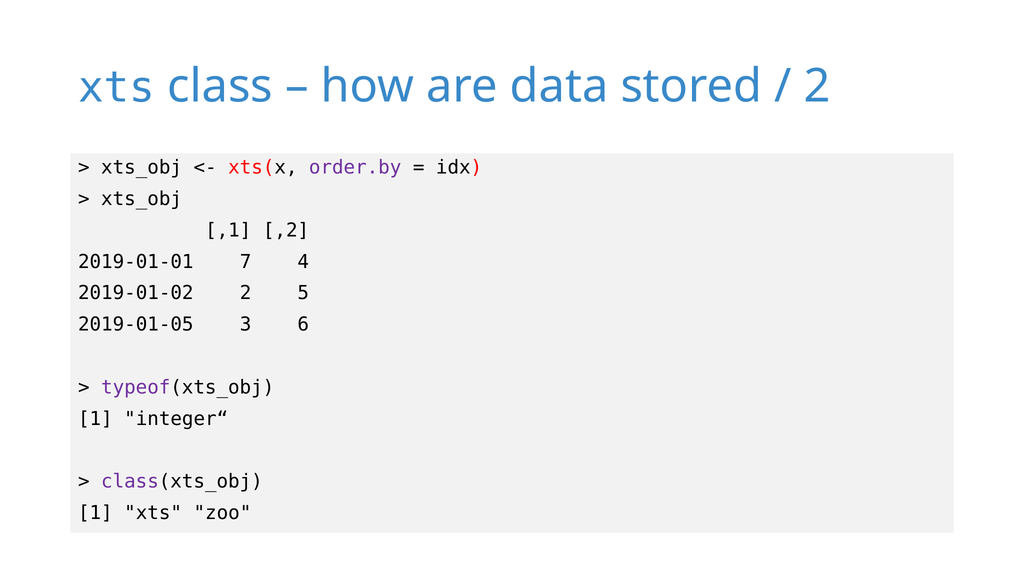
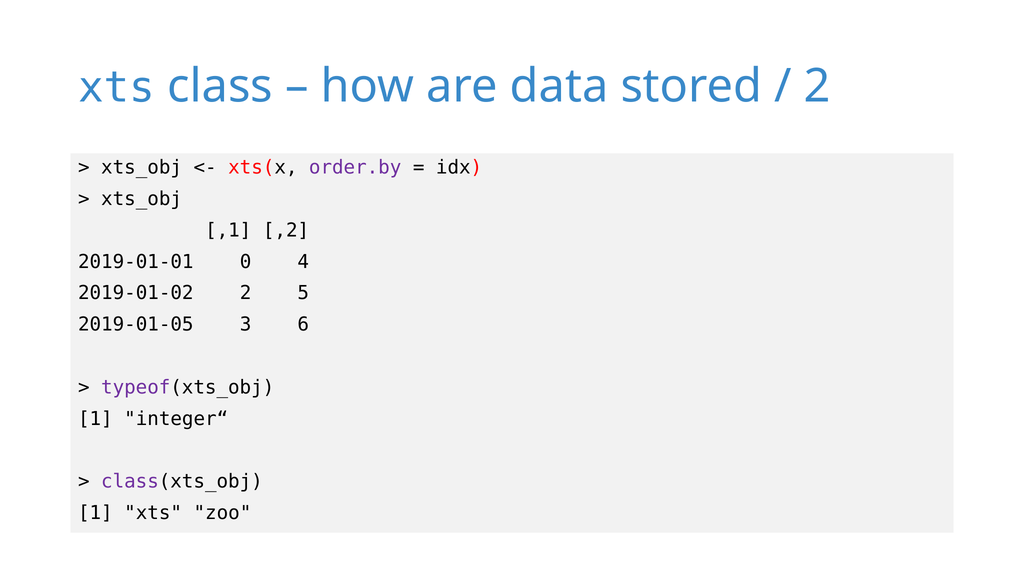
7: 7 -> 0 (246, 262)
